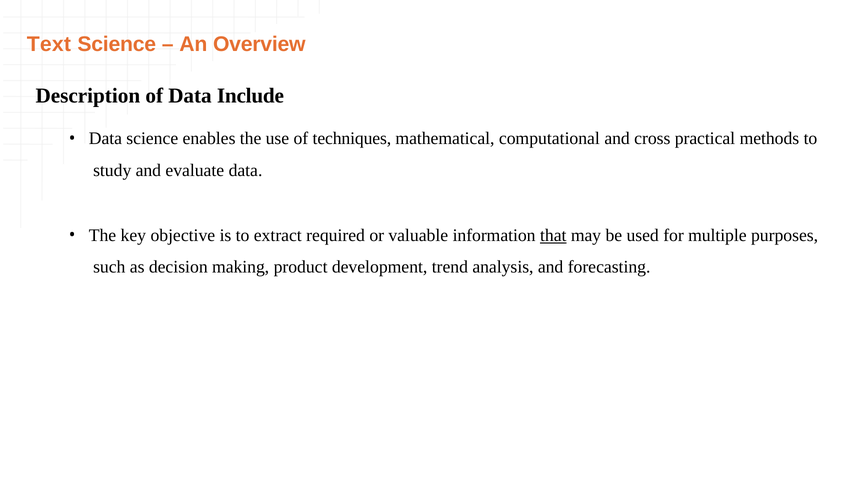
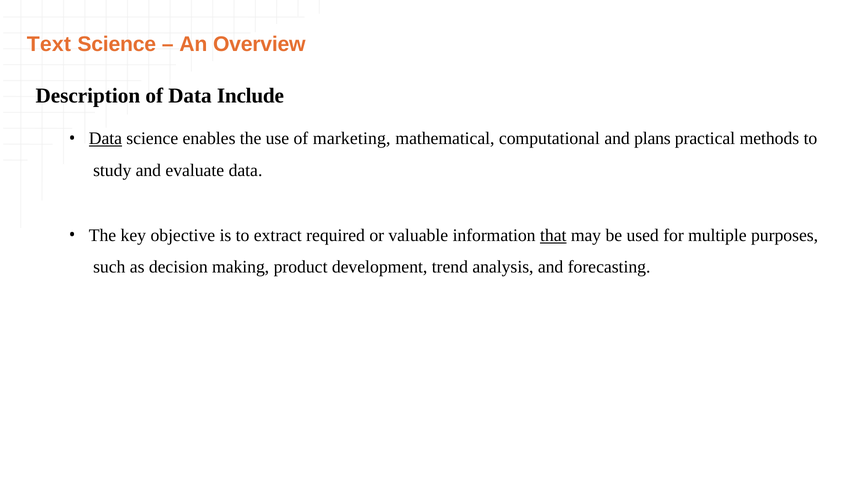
Data underline: none -> present (105, 139)
techniques: techniques -> marketing (352, 139)
cross: cross -> plans (652, 139)
